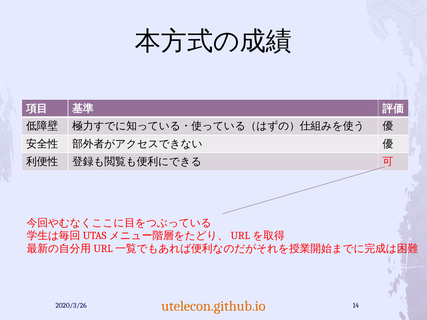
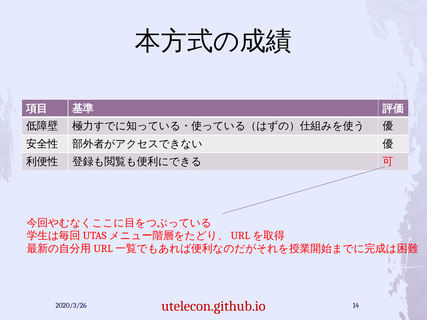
utelecon.github.io colour: orange -> red (213, 306)
